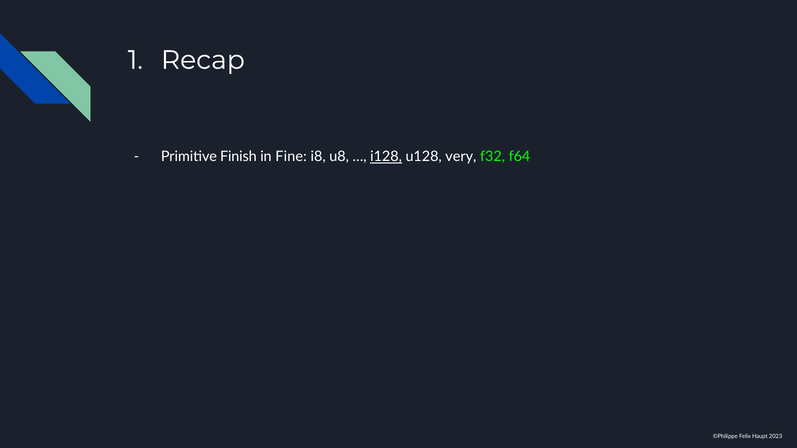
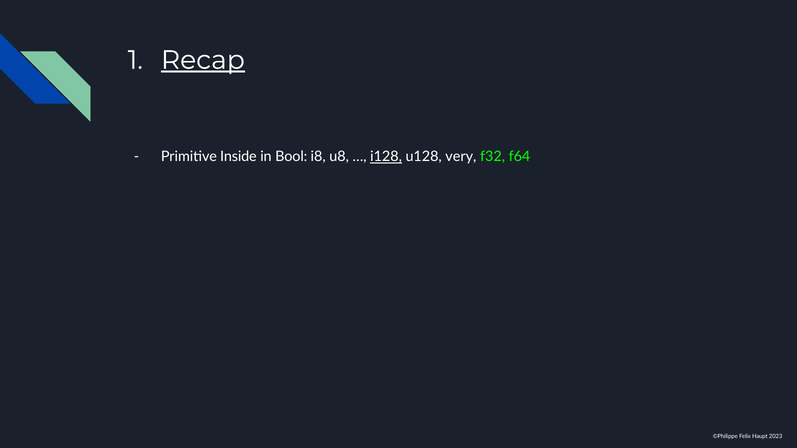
Recap underline: none -> present (203, 60)
Finish: Finish -> Inside (238, 157)
Fine: Fine -> Bool (291, 157)
